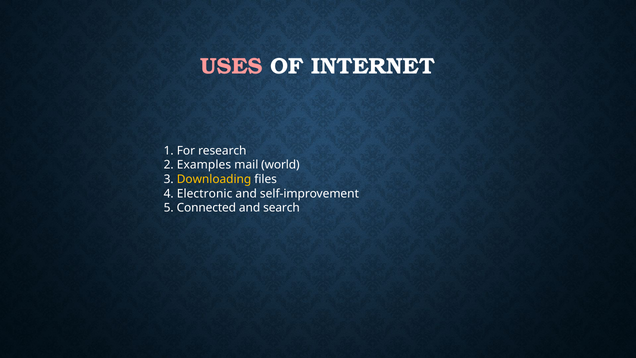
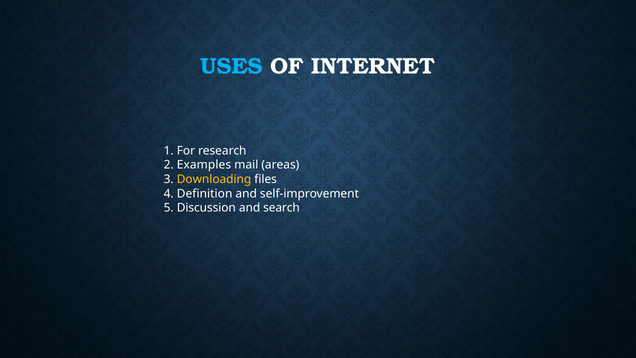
USES colour: pink -> light blue (232, 66)
world: world -> areas (280, 165)
Electronic: Electronic -> Definition (205, 193)
Connected: Connected -> Discussion (206, 208)
